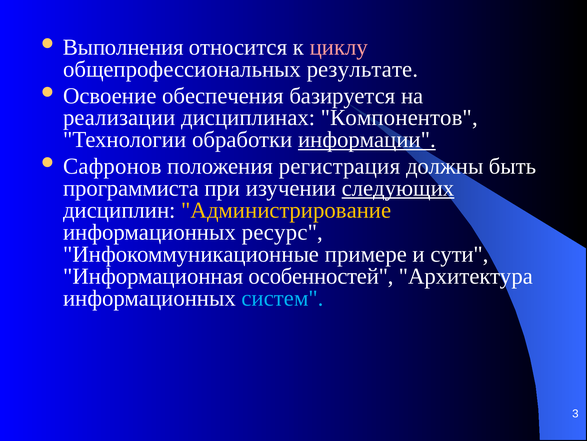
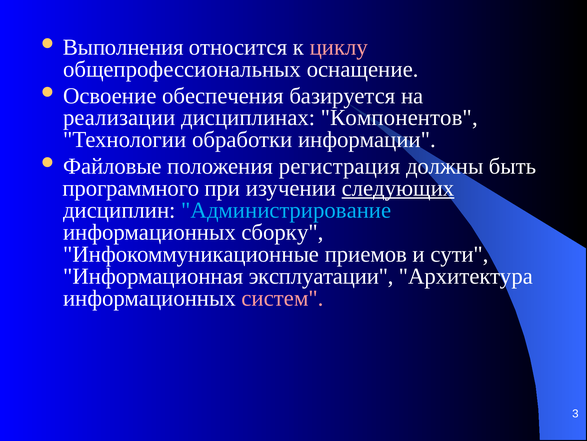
результате: результате -> оснащение (363, 69)
информации underline: present -> none (367, 140)
Сафронов: Сафронов -> Файловые (112, 166)
программиста: программиста -> программного (131, 188)
Администрирование colour: yellow -> light blue (286, 210)
ресурс: ресурс -> сборку (282, 232)
примере: примере -> приемов (366, 254)
особенностей: особенностей -> эксплуатации (321, 276)
систем colour: light blue -> pink (282, 298)
